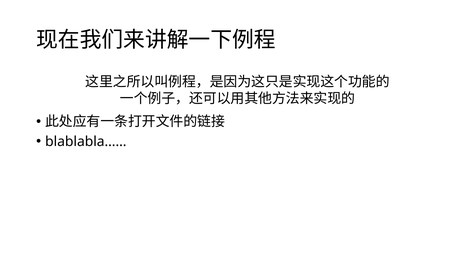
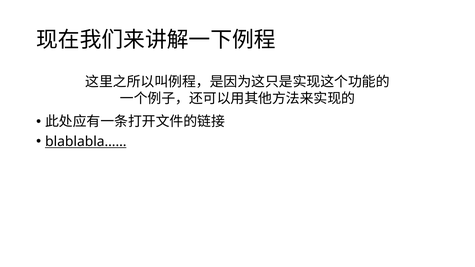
blablabla…… underline: none -> present (86, 142)
